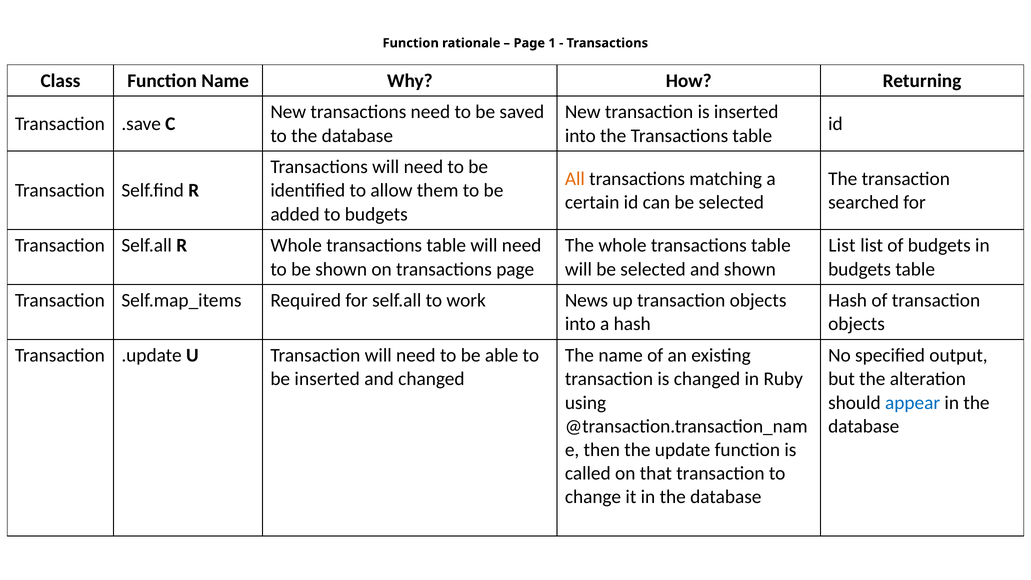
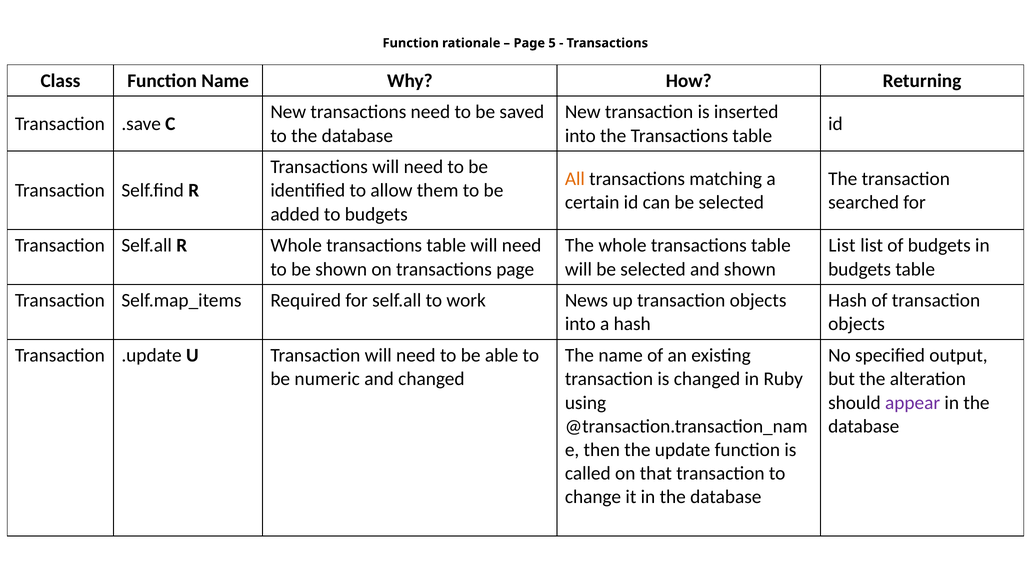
1: 1 -> 5 (552, 43)
be inserted: inserted -> numeric (327, 379)
appear colour: blue -> purple (913, 403)
